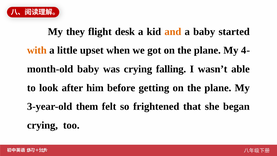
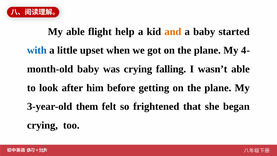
My they: they -> able (75, 32)
desk: desk -> help (125, 32)
with colour: orange -> blue (37, 50)
